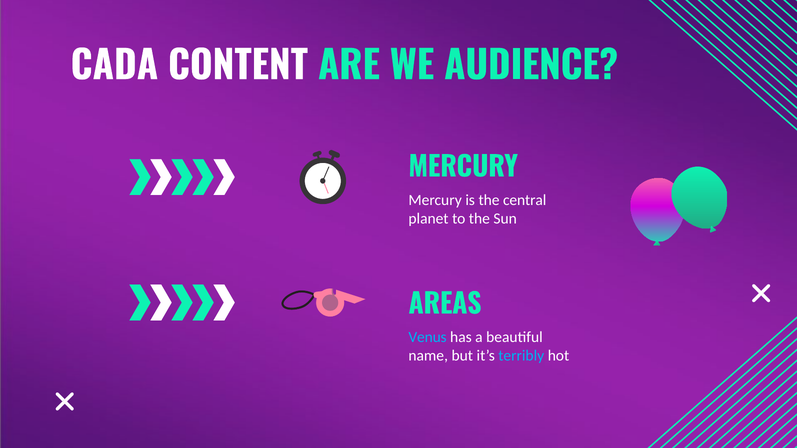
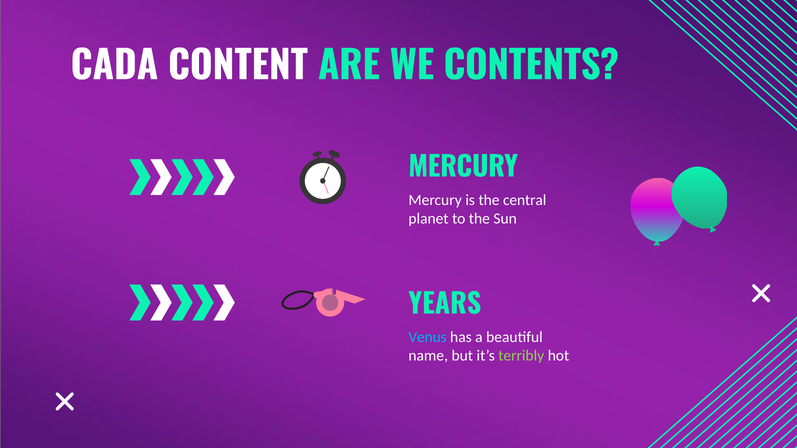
AUDIENCE: AUDIENCE -> CONTENTS (531, 66)
AREAS: AREAS -> YEARS (445, 305)
terribly colour: light blue -> light green (521, 356)
